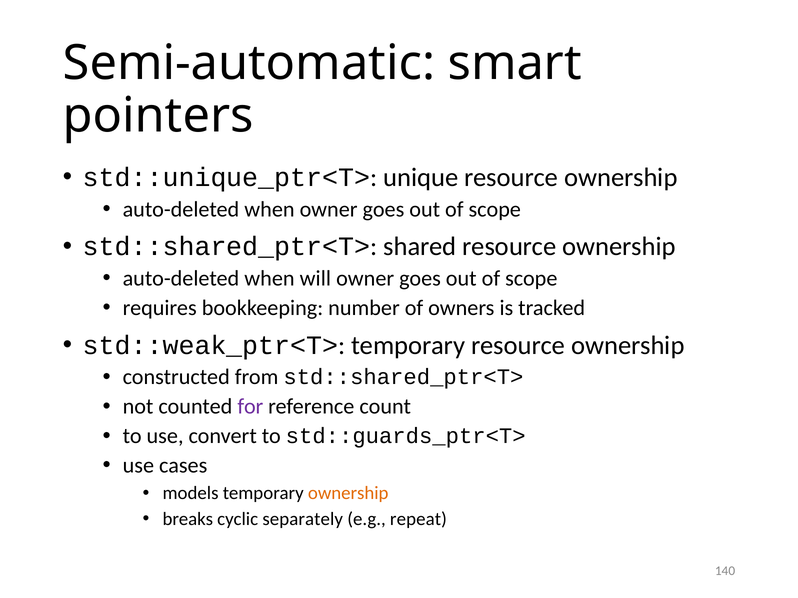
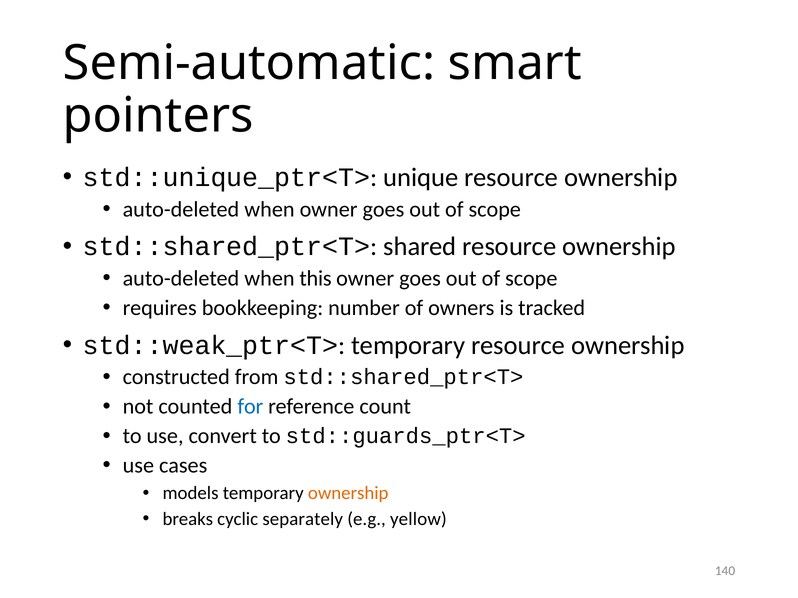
will: will -> this (316, 279)
for colour: purple -> blue (250, 407)
repeat: repeat -> yellow (418, 519)
